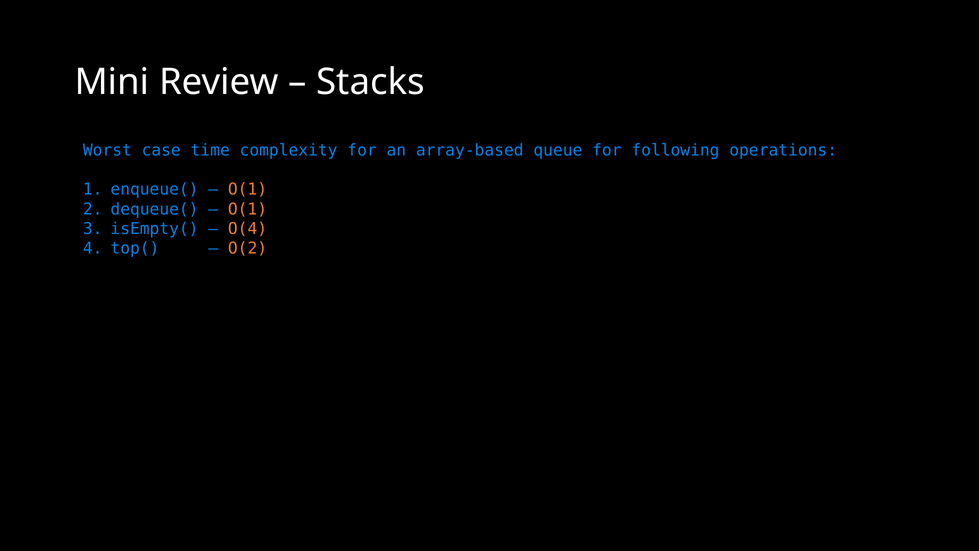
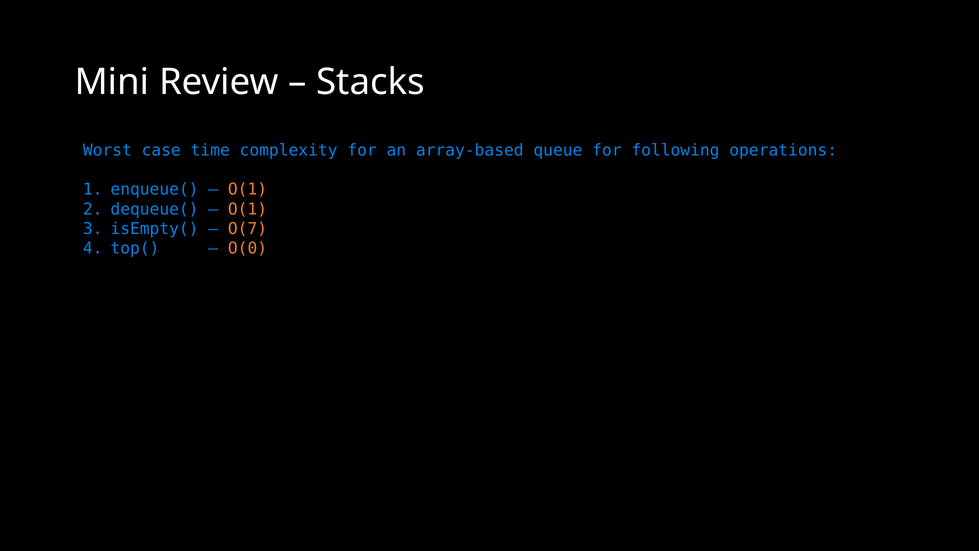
O(4: O(4 -> O(7 (248, 229)
O(2: O(2 -> O(0 (248, 248)
